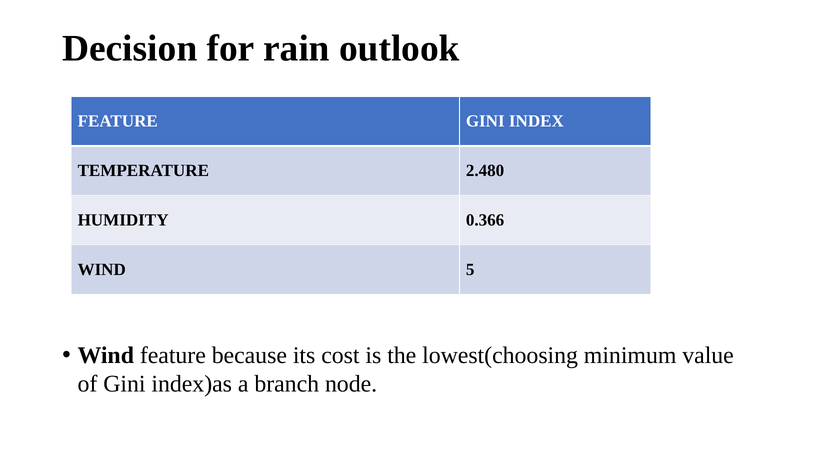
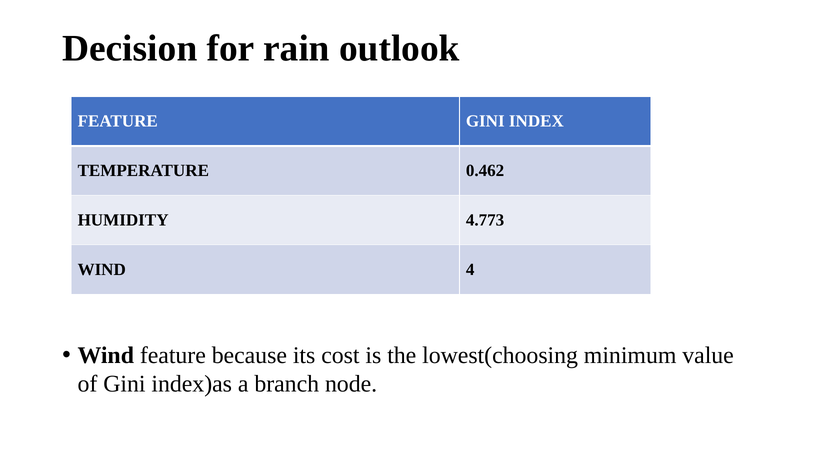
2.480: 2.480 -> 0.462 (485, 171)
0.366: 0.366 -> 4.773 (485, 220)
5: 5 -> 4 (470, 269)
